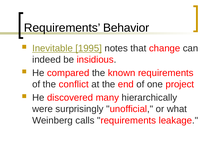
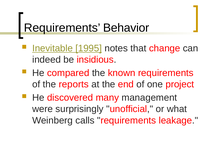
conflict: conflict -> reports (74, 85)
hierarchically: hierarchically -> management (149, 98)
